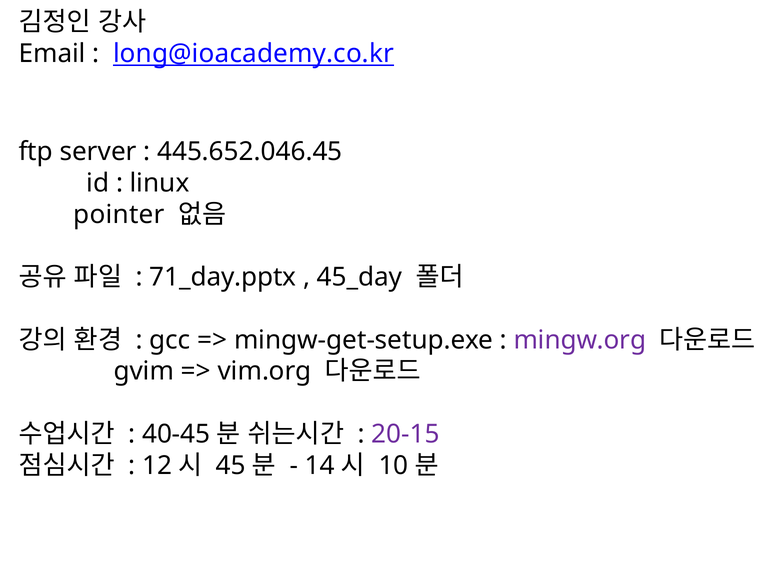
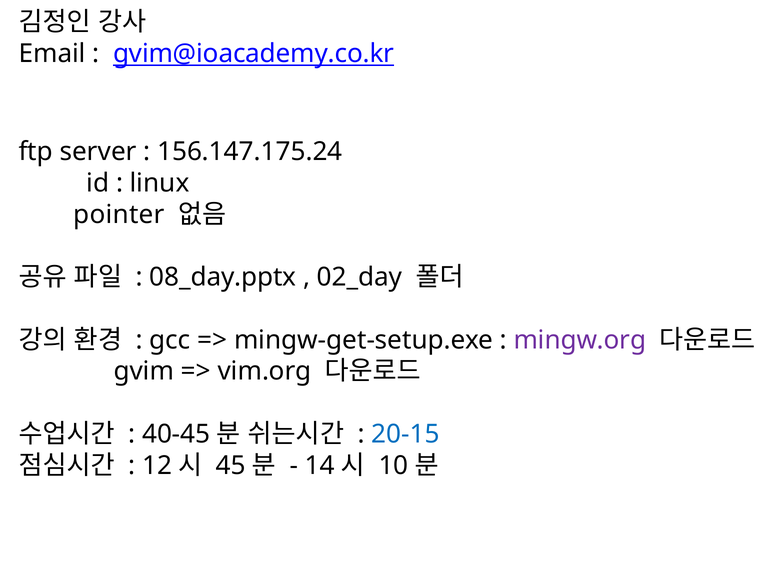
long@ioacademy.co.kr: long@ioacademy.co.kr -> gvim@ioacademy.co.kr (254, 53)
445.652.046.45: 445.652.046.45 -> 156.147.175.24 (250, 152)
71_day.pptx: 71_day.pptx -> 08_day.pptx (223, 277)
45_day: 45_day -> 02_day (360, 277)
20-15 colour: purple -> blue (405, 434)
